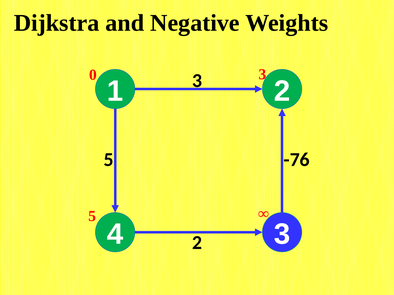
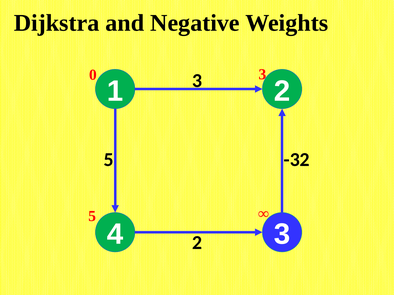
-76: -76 -> -32 (297, 160)
